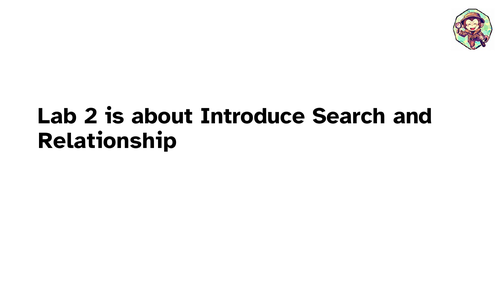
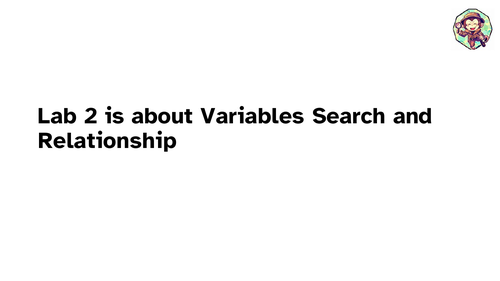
Introduce: Introduce -> Variables (252, 116)
